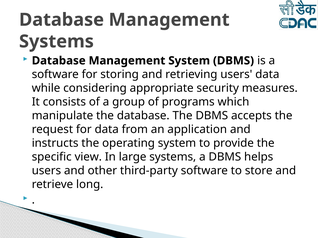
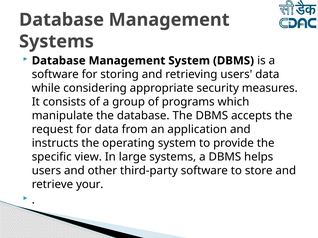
long: long -> your (90, 185)
